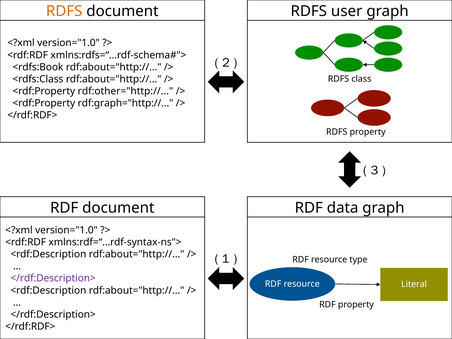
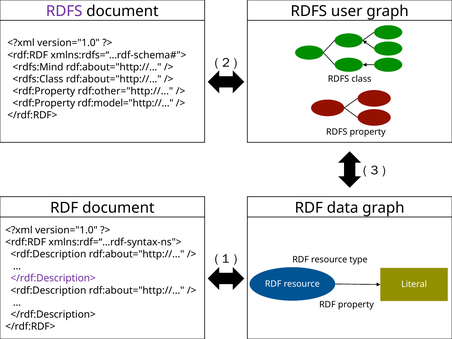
RDFS colour: orange -> purple (64, 11)
<rdfs:Book: <rdfs:Book -> <rdfs:Mind (38, 67)
rdf:graph="http://: rdf:graph="http:// -> rdf:model="http:// (126, 103)
